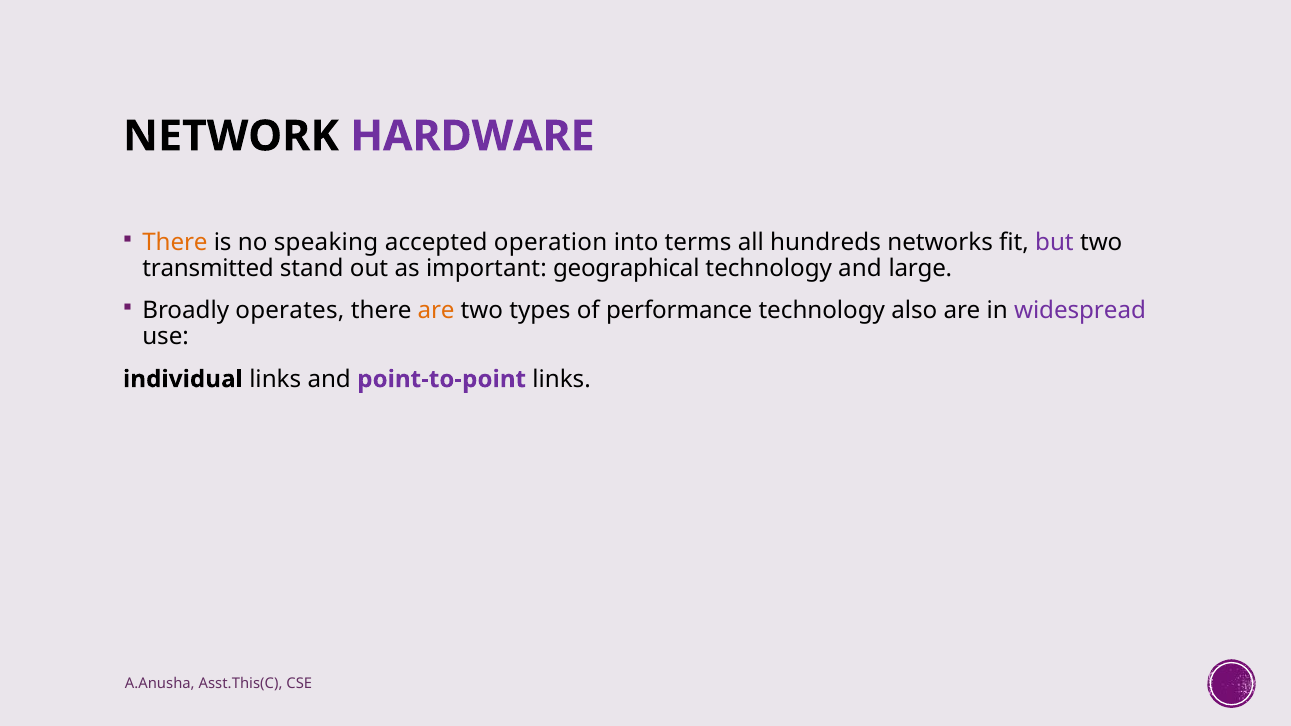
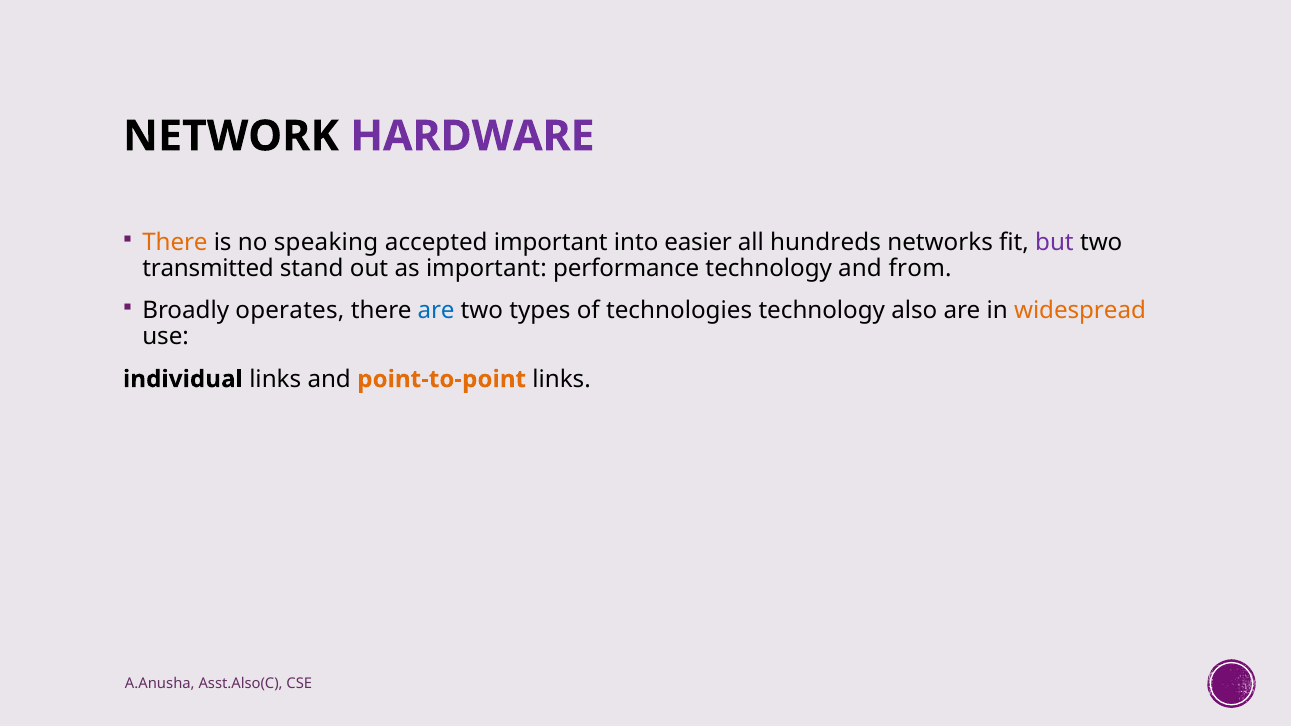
accepted operation: operation -> important (551, 242)
terms: terms -> easier (698, 242)
geographical: geographical -> performance (626, 269)
large: large -> from (920, 269)
are colour: orange -> blue (436, 311)
performance: performance -> technologies (679, 311)
widespread colour: purple -> orange (1080, 311)
point-to-point colour: purple -> orange (442, 379)
Asst.This(C: Asst.This(C -> Asst.Also(C (241, 683)
